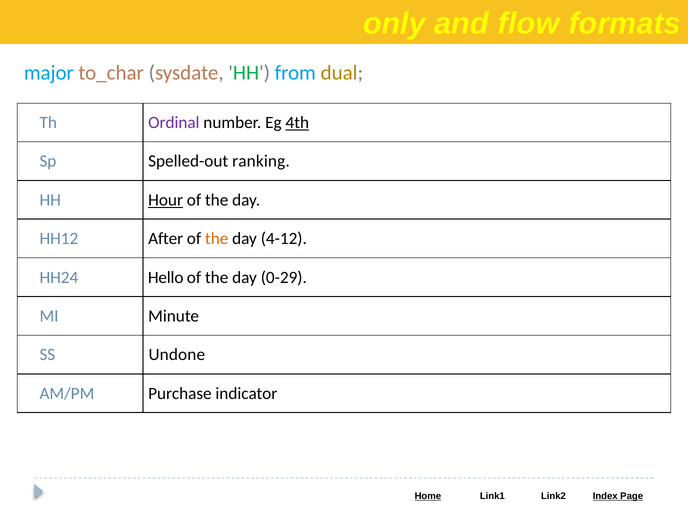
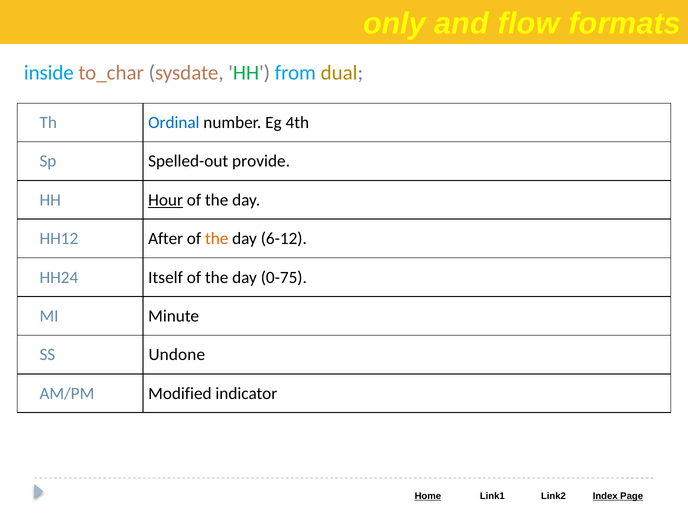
major: major -> inside (49, 73)
Ordinal colour: purple -> blue (174, 123)
4th underline: present -> none (297, 123)
ranking: ranking -> provide (261, 161)
4-12: 4-12 -> 6-12 (284, 239)
Hello: Hello -> Itself (166, 277)
0-29: 0-29 -> 0-75 (284, 277)
Purchase: Purchase -> Modified (180, 393)
